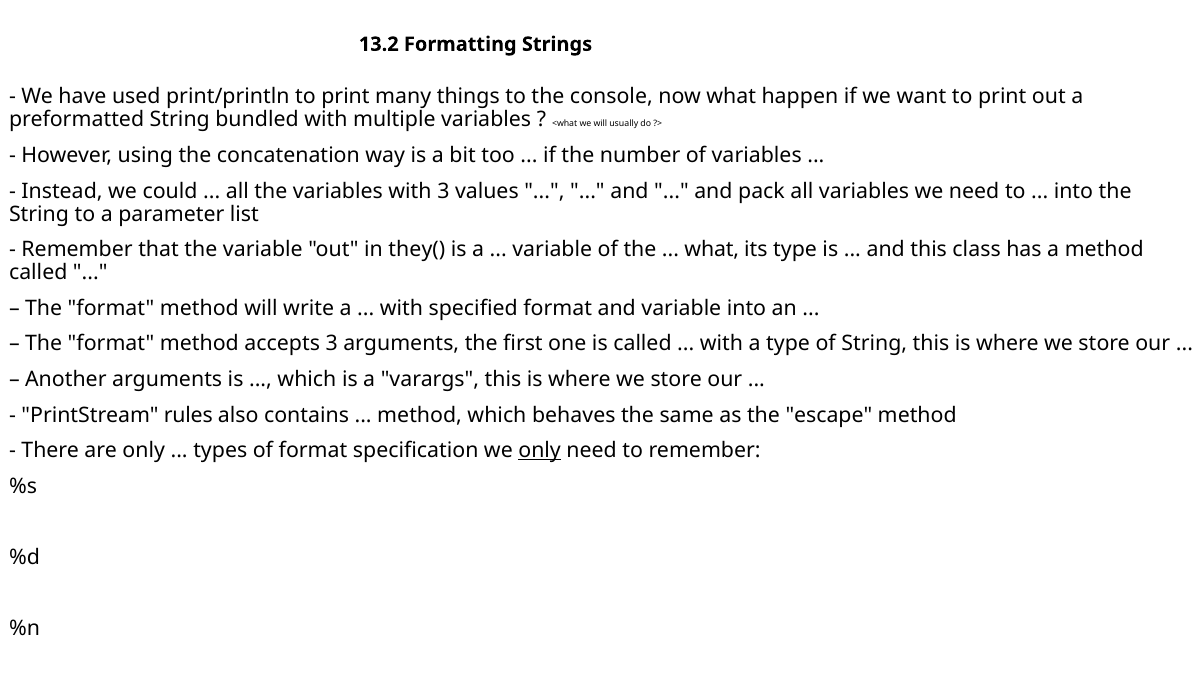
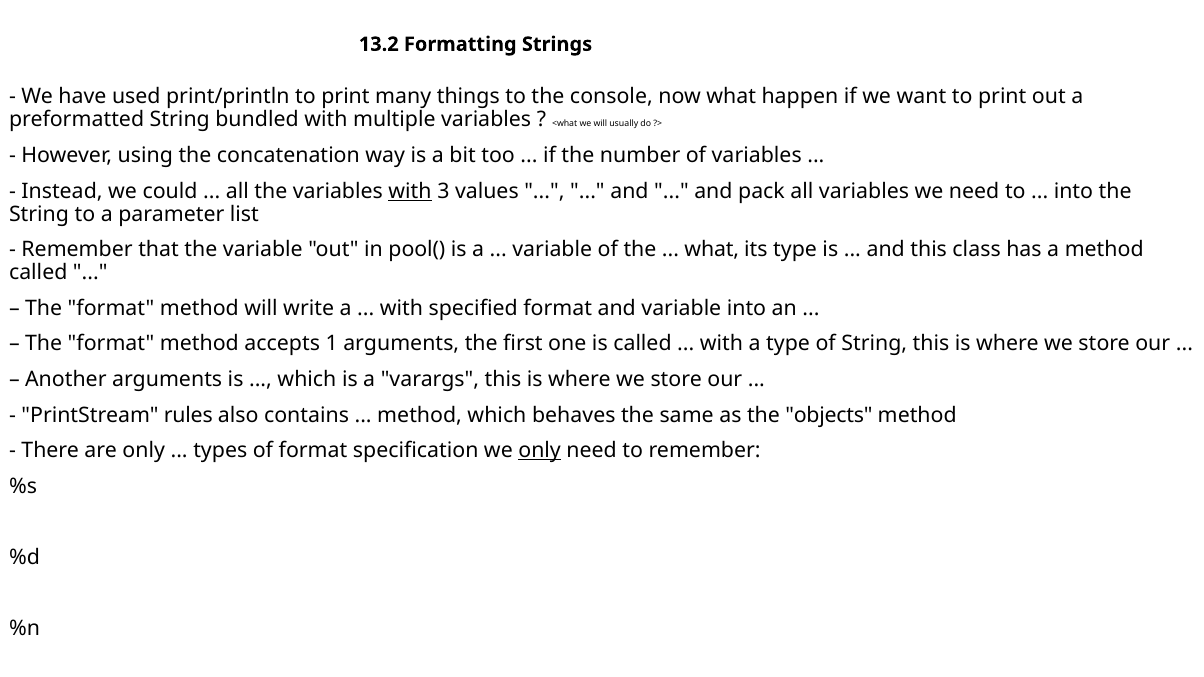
with underline: none -> present (410, 191)
they(: they( -> pool( (417, 250)
accepts 3: 3 -> 1 (332, 344)
escape: escape -> objects (829, 415)
